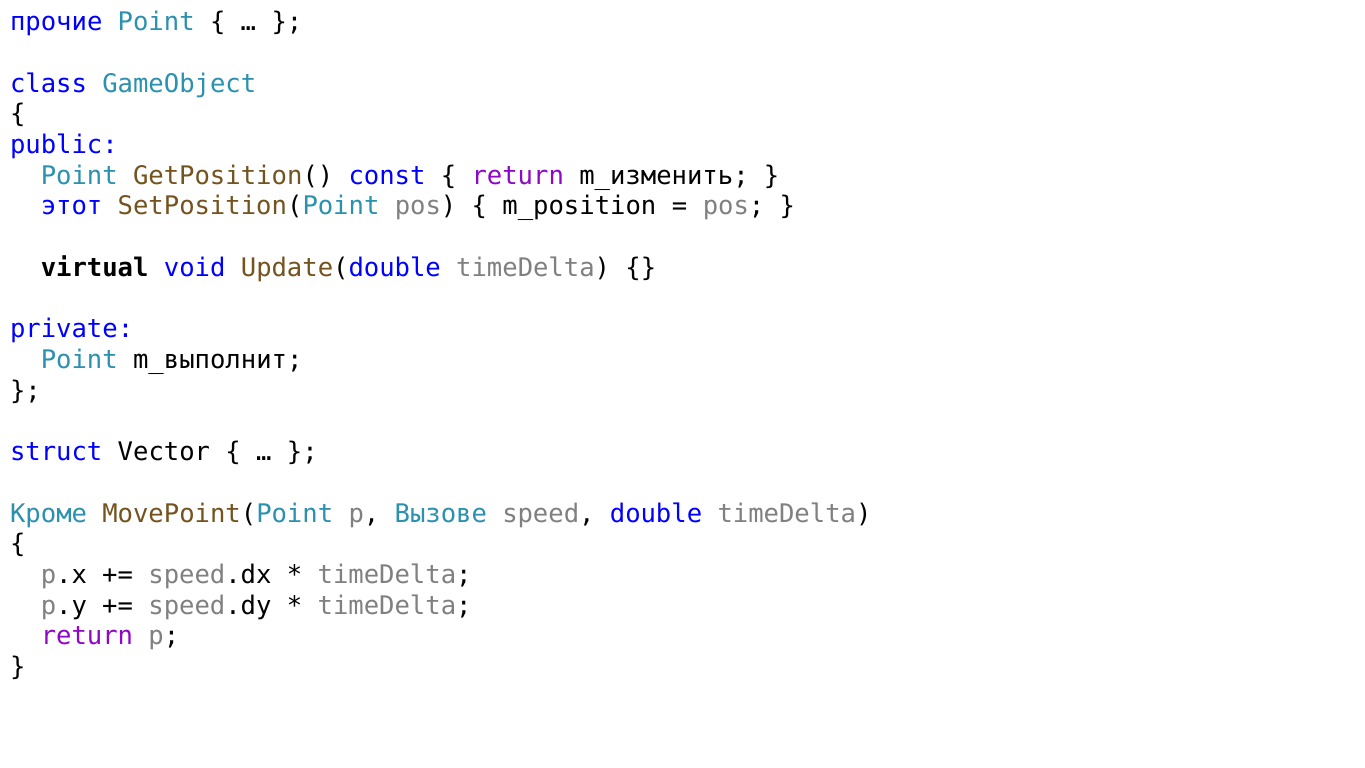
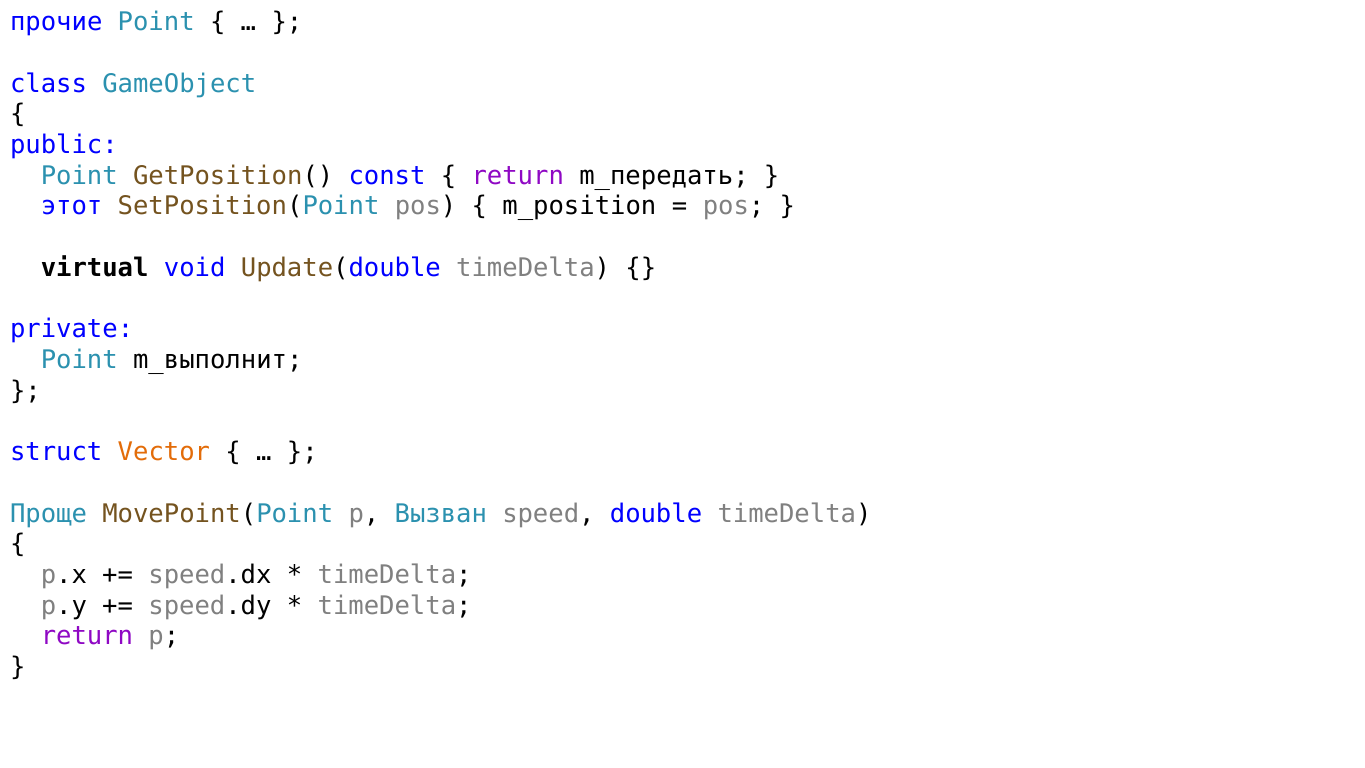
m_изменить: m_изменить -> m_передать (664, 176)
Vector colour: black -> orange (164, 452)
Кроме: Кроме -> Проще (49, 514)
Вызове: Вызове -> Вызван (441, 514)
